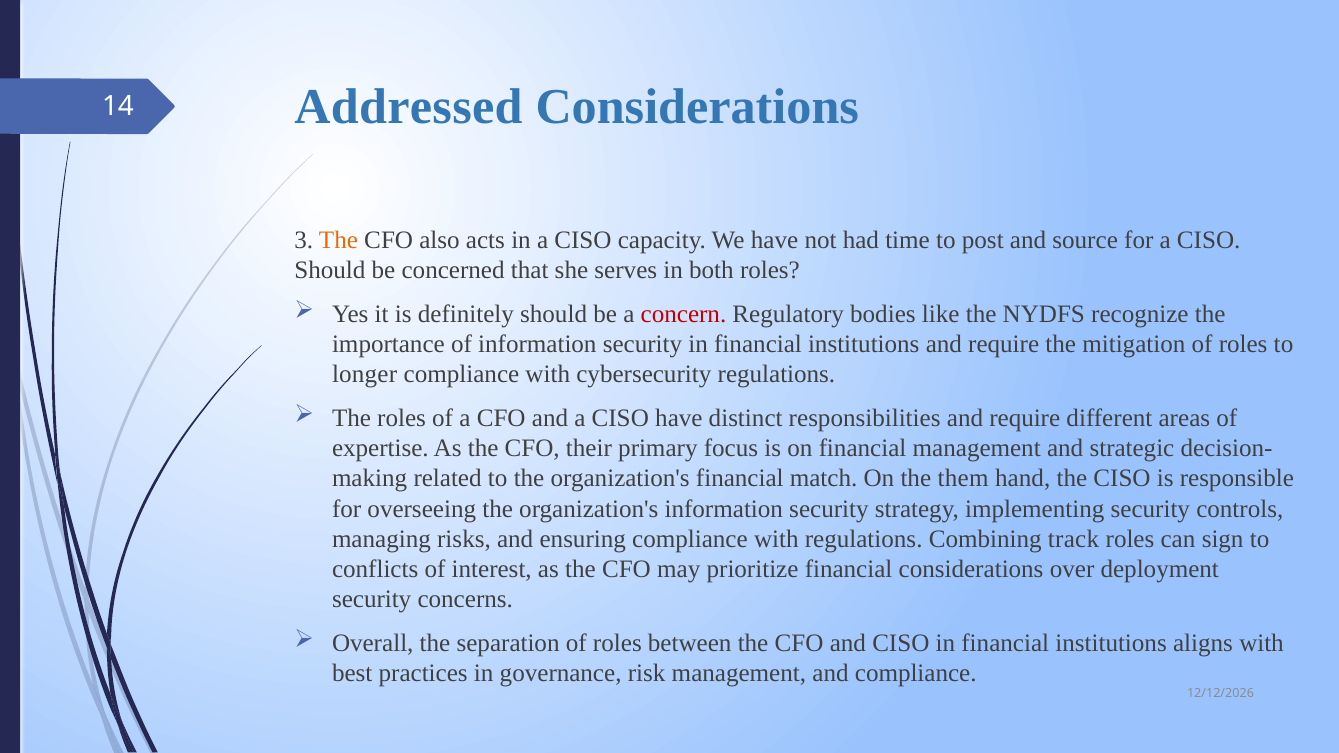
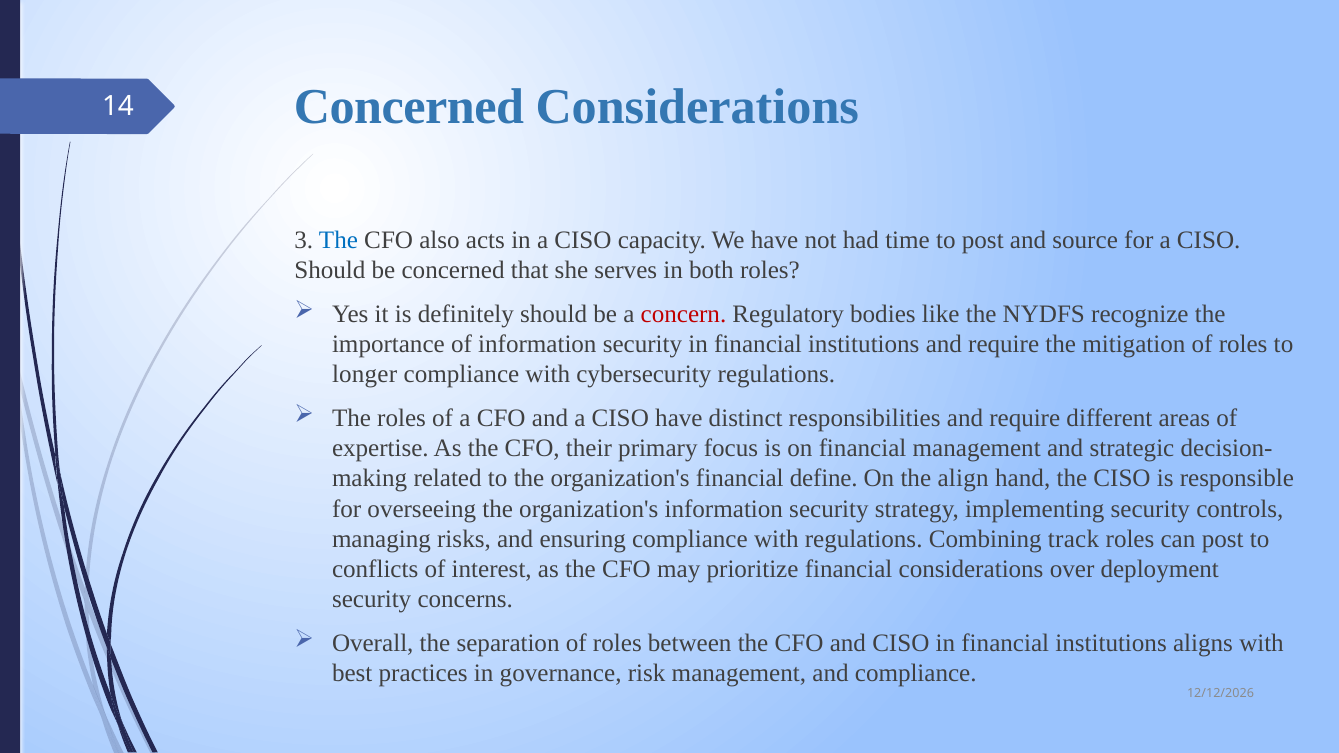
14 Addressed: Addressed -> Concerned (409, 107)
The colour: orange -> blue (338, 240)
match: match -> define (824, 479)
them: them -> align (963, 479)
can sign: sign -> post (1223, 539)
